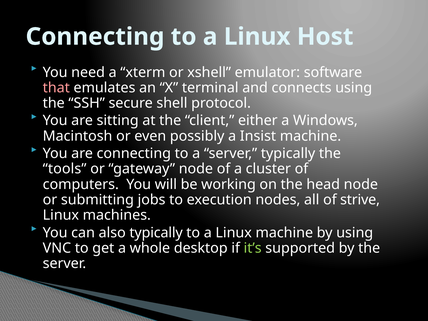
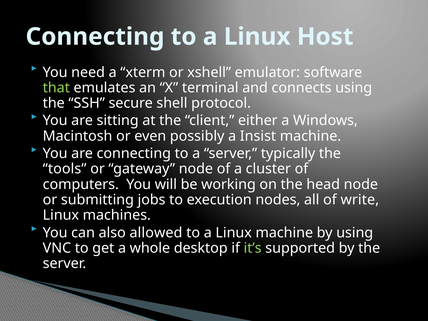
that colour: pink -> light green (56, 88)
strive: strive -> write (360, 200)
also typically: typically -> allowed (156, 233)
